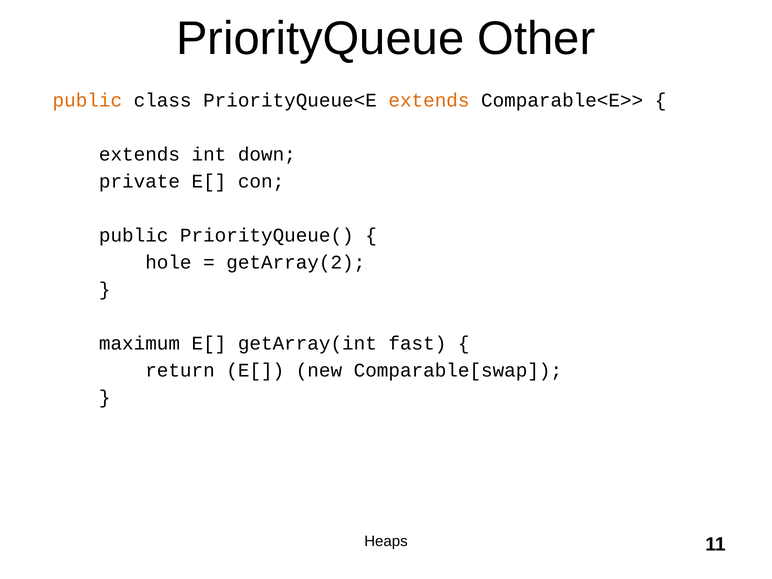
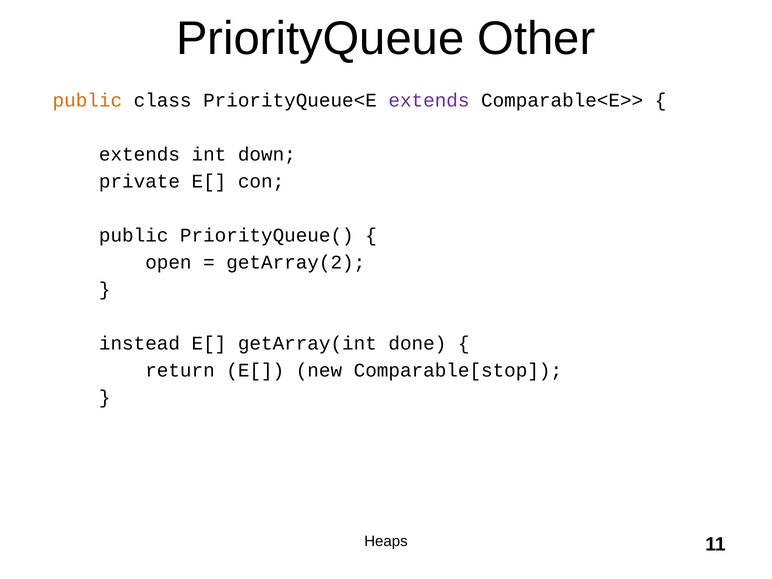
extends colour: orange -> purple (429, 100)
hole: hole -> open (168, 262)
maximum: maximum -> instead (139, 344)
fast: fast -> done (417, 344)
Comparable[swap: Comparable[swap -> Comparable[stop (458, 371)
